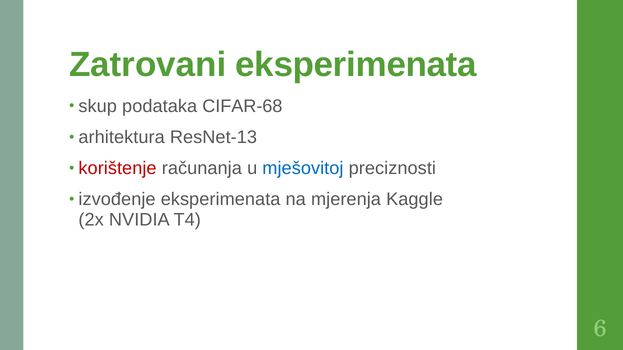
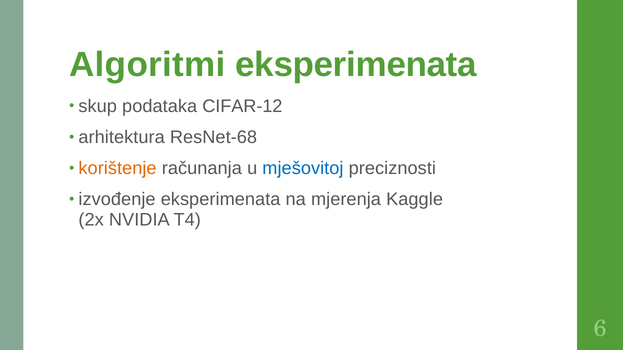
Zatrovani: Zatrovani -> Algoritmi (147, 65)
CIFAR-68: CIFAR-68 -> CIFAR-12 (242, 106)
ResNet-13: ResNet-13 -> ResNet-68 (213, 137)
korištenje colour: red -> orange (118, 168)
